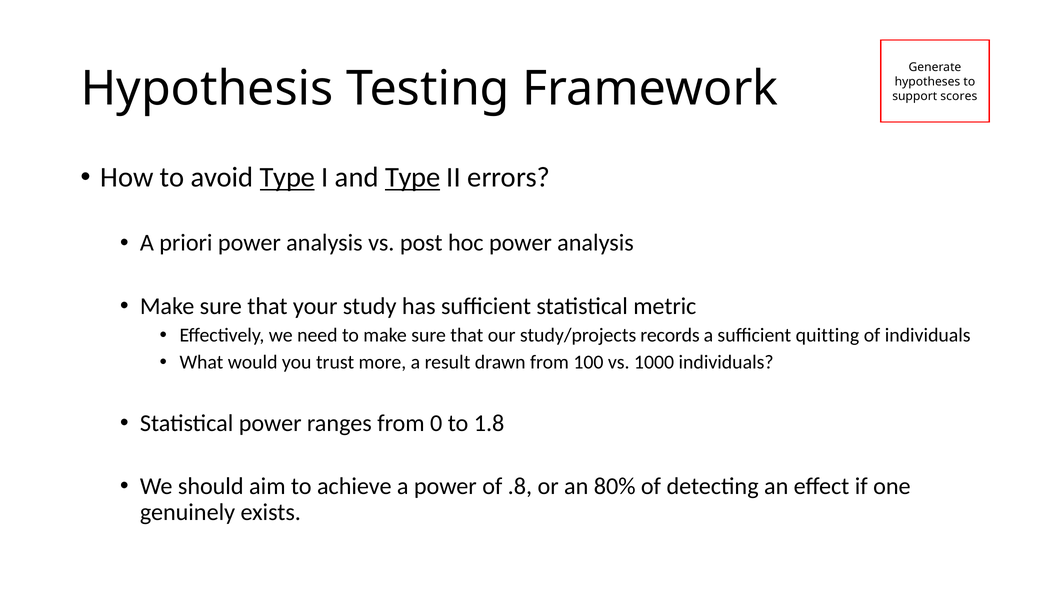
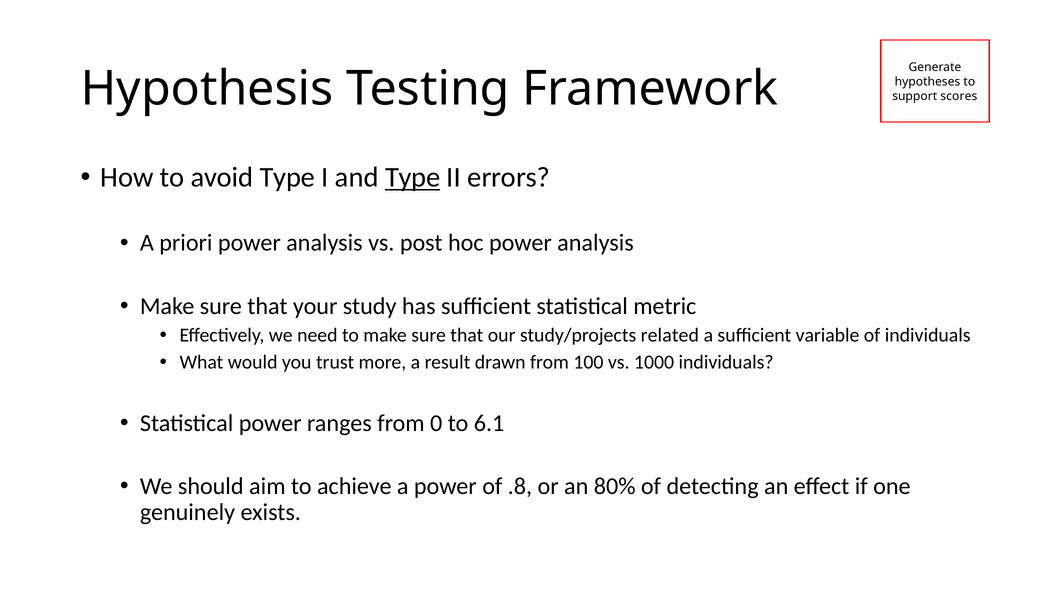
Type underline: present -> none (287, 177)
records: records -> related (670, 335)
quitting: quitting -> variable (828, 335)
1.8: 1.8 -> 6.1 (489, 423)
